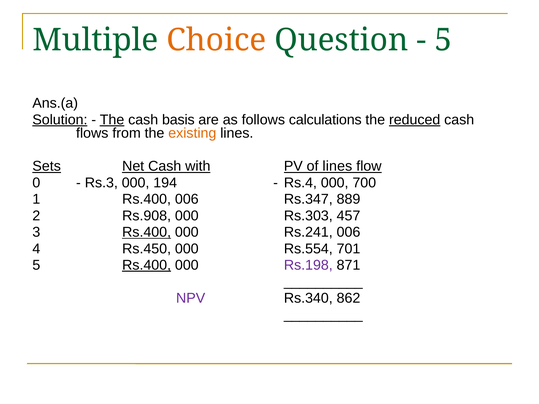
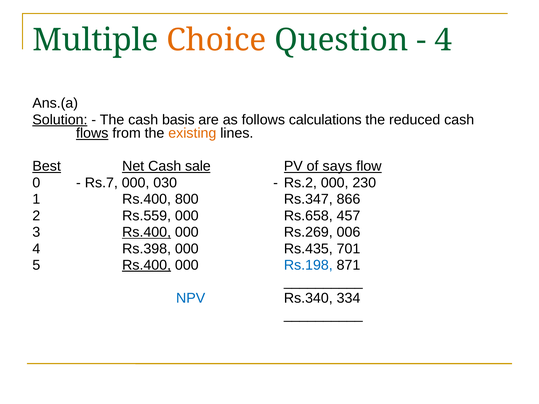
5: 5 -> 4 (443, 40)
The underline: present -> none (112, 120)
reduced underline: present -> none (415, 120)
flows underline: none -> present (92, 133)
Sets: Sets -> Best (47, 166)
with: with -> sale (198, 166)
of lines: lines -> says (337, 166)
Rs.3: Rs.3 -> Rs.7 (101, 183)
194: 194 -> 030 (165, 183)
Rs.4: Rs.4 -> Rs.2 (300, 183)
700: 700 -> 230 (364, 183)
Rs.400 006: 006 -> 800 (187, 199)
889: 889 -> 866 (348, 199)
Rs.908: Rs.908 -> Rs.559 (147, 216)
Rs.303: Rs.303 -> Rs.658 (308, 216)
Rs.241: Rs.241 -> Rs.269 (308, 232)
Rs.450: Rs.450 -> Rs.398 (147, 249)
Rs.554: Rs.554 -> Rs.435 (308, 249)
Rs.198 colour: purple -> blue (308, 265)
NPV colour: purple -> blue (191, 298)
862: 862 -> 334 (348, 298)
